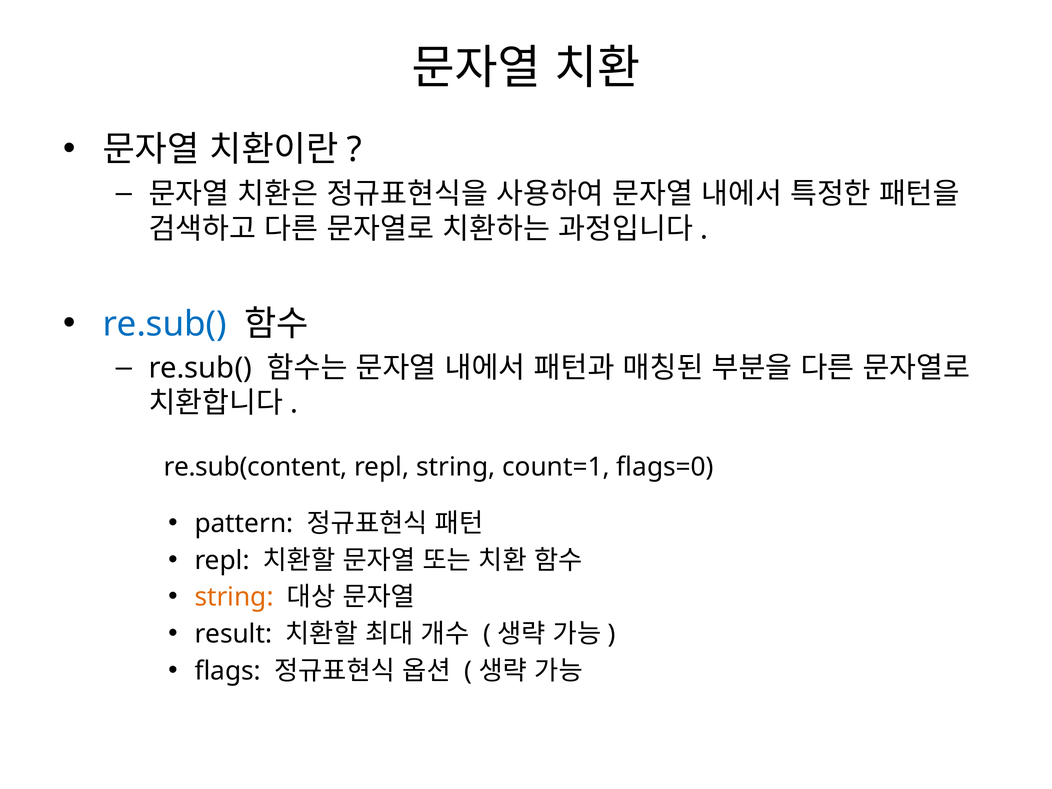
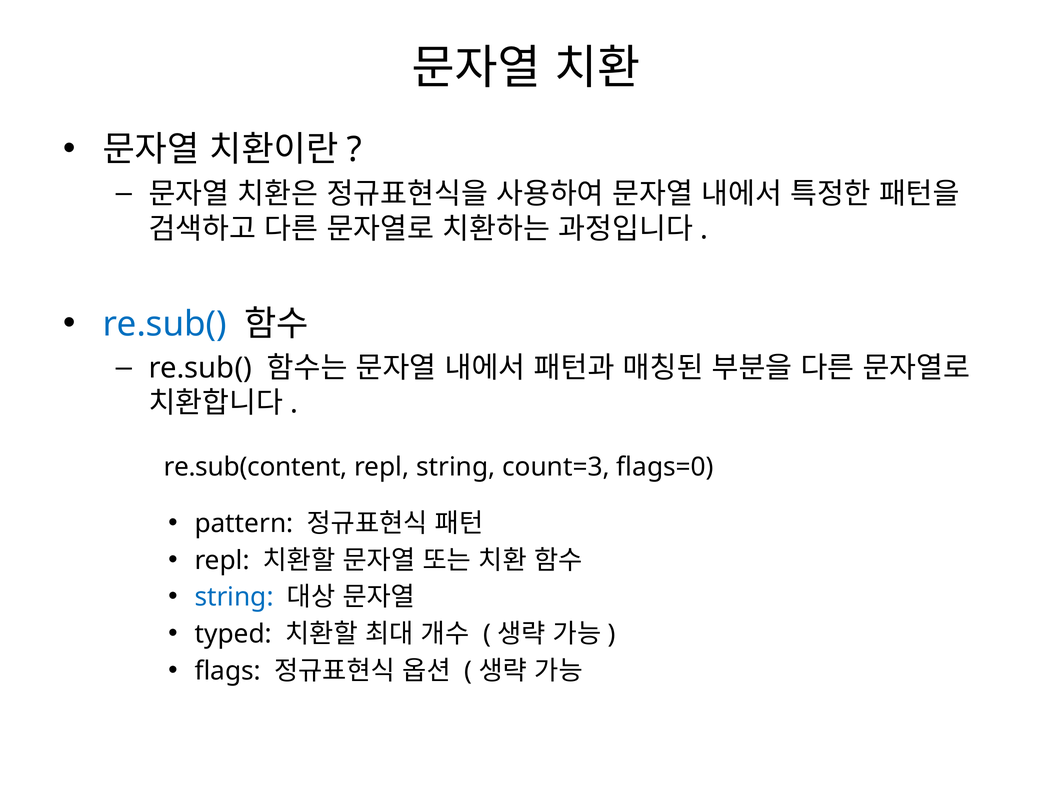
count=1: count=1 -> count=3 (556, 467)
string colour: orange -> blue (234, 597)
result: result -> typed (233, 634)
